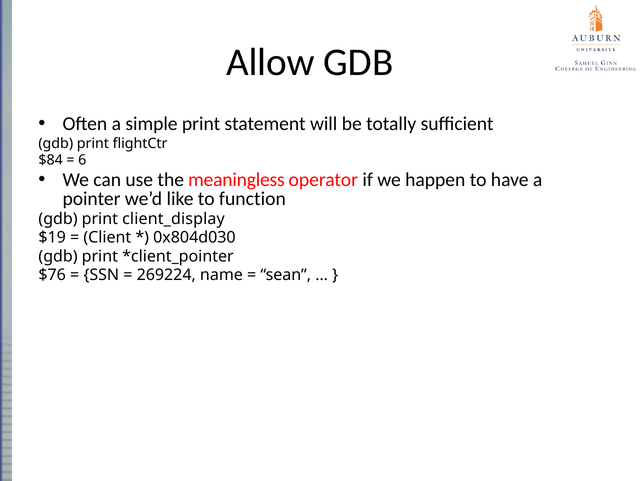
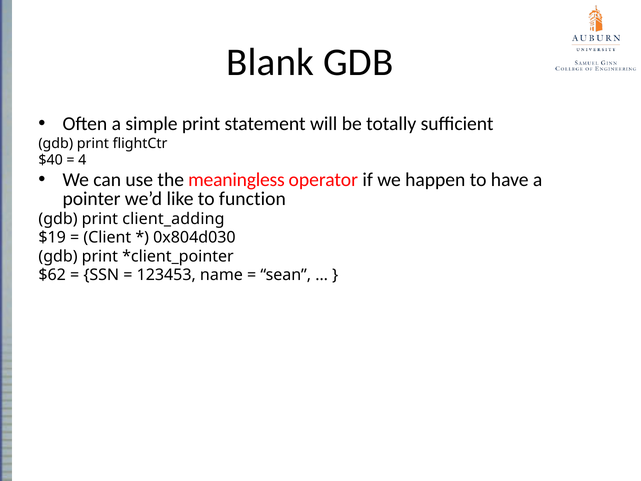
Allow: Allow -> Blank (270, 62)
$84: $84 -> $40 (51, 160)
6: 6 -> 4 (82, 160)
client_display: client_display -> client_adding (173, 219)
$76: $76 -> $62 (52, 275)
269224: 269224 -> 123453 (166, 275)
